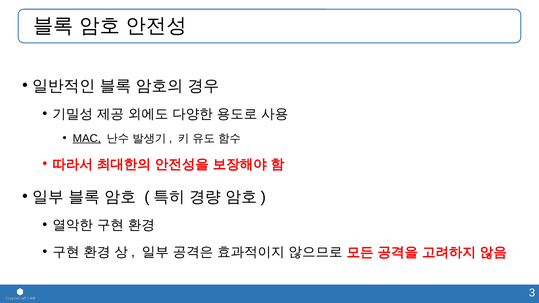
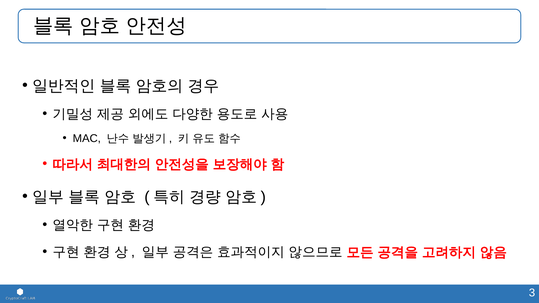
MAC underline: present -> none (87, 138)
